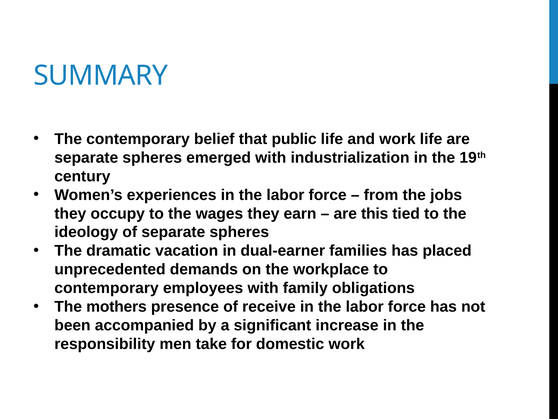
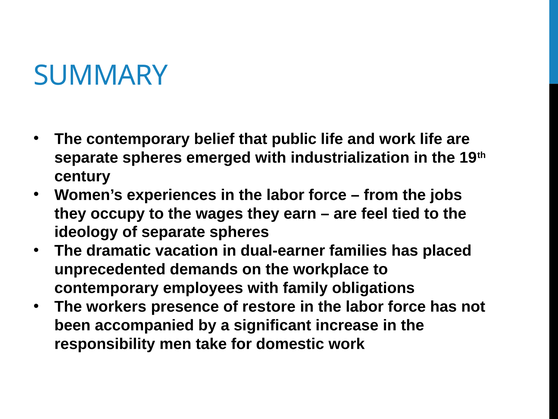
this: this -> feel (375, 213)
mothers: mothers -> workers (116, 306)
receive: receive -> restore (269, 306)
